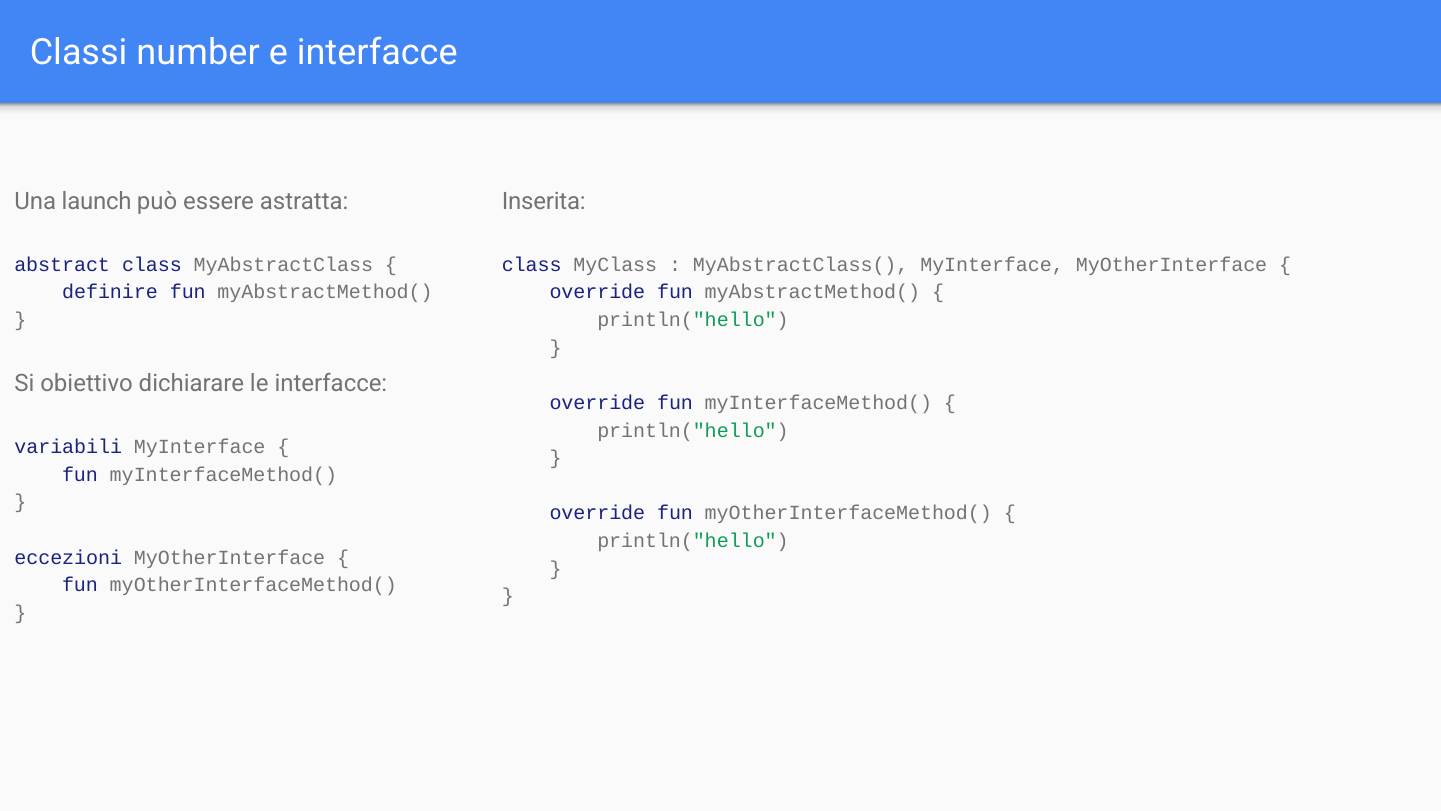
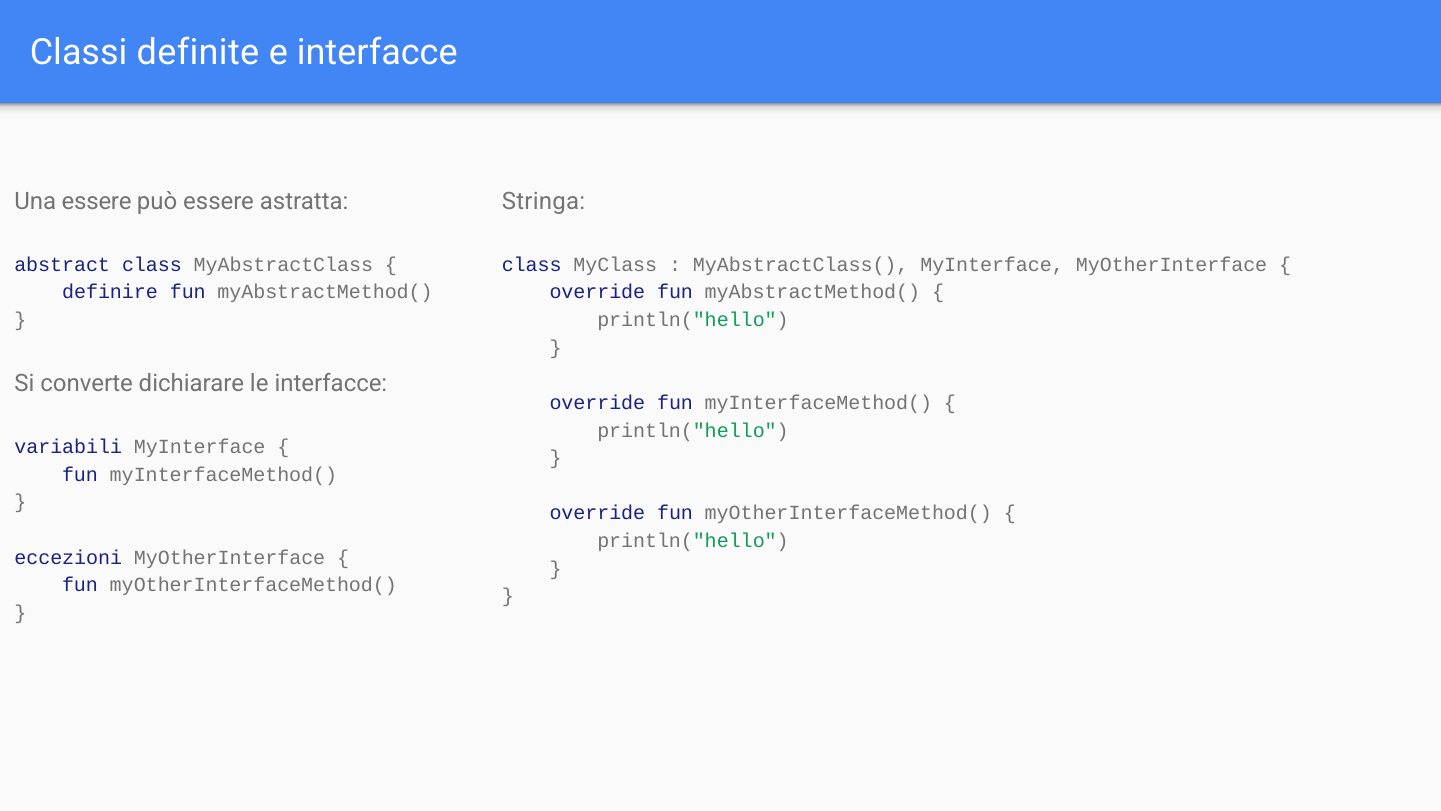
number: number -> definite (198, 53)
Una launch: launch -> essere (97, 202)
Inserita: Inserita -> Stringa (544, 202)
obiettivo: obiettivo -> converte (87, 384)
